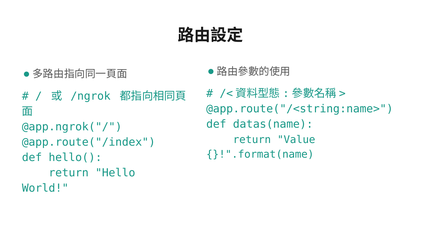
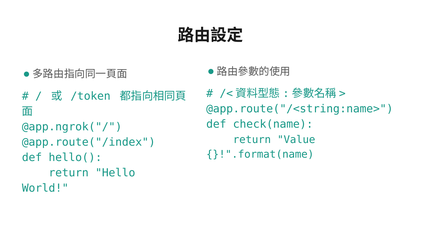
/ngrok: /ngrok -> /token (91, 96)
datas(name: datas(name -> check(name (273, 124)
